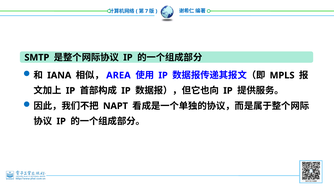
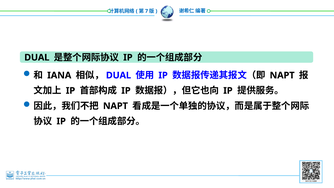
SMTP: SMTP -> DUAL (37, 57)
AREA: AREA -> DUAL (119, 75)
MPLS: MPLS -> NAPT (282, 75)
